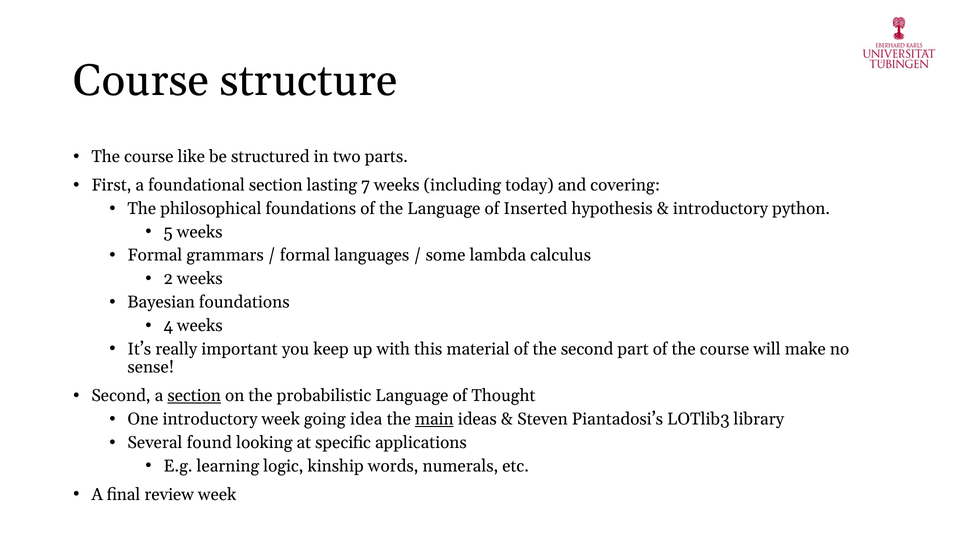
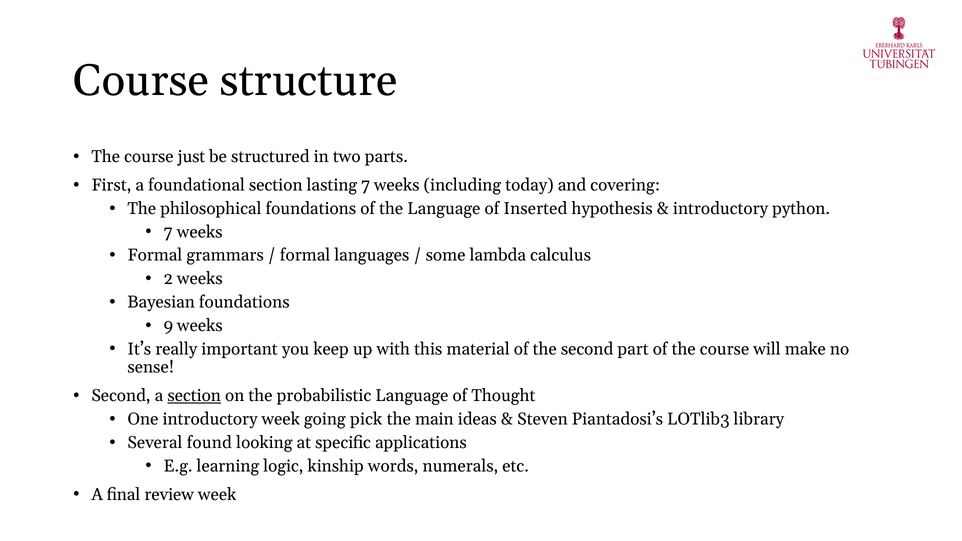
like: like -> just (191, 157)
5: 5 -> 7 (168, 232)
4: 4 -> 9 (168, 326)
idea: idea -> pick (366, 419)
main underline: present -> none (434, 419)
